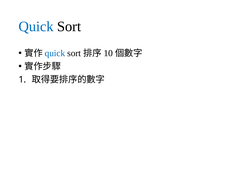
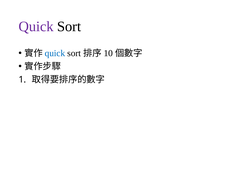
Quick colour: blue -> purple (36, 26)
